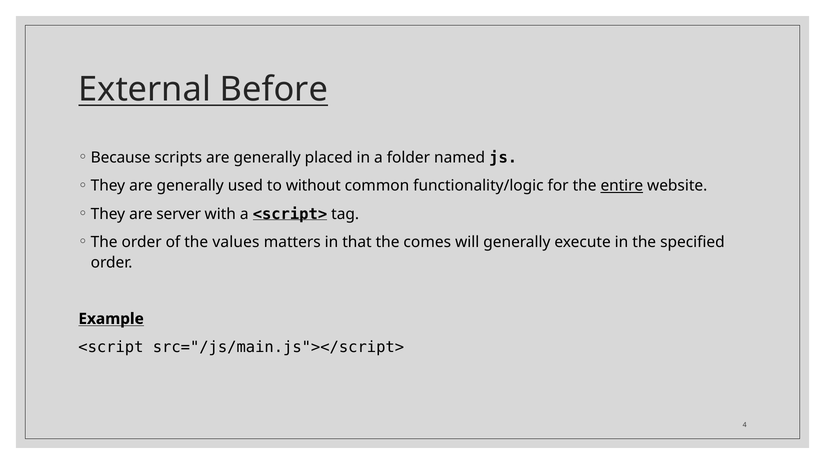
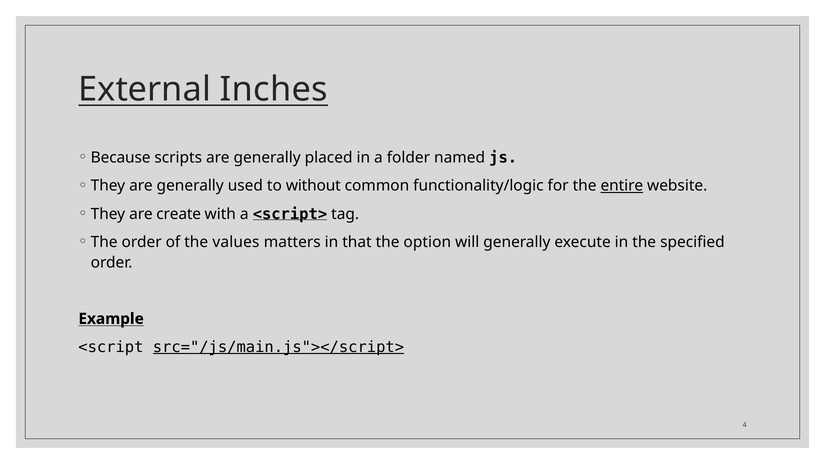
Before: Before -> Inches (274, 90)
server: server -> create (179, 214)
comes: comes -> option (427, 242)
src="/js/main.js"></script> underline: none -> present (278, 347)
